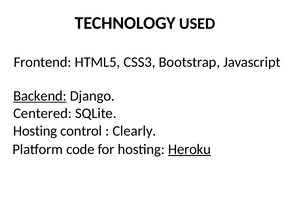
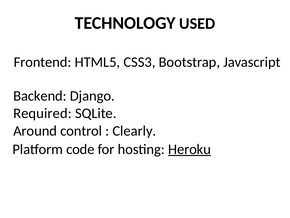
Backend underline: present -> none (40, 96)
Centered: Centered -> Required (42, 113)
Hosting: Hosting -> Around (35, 131)
